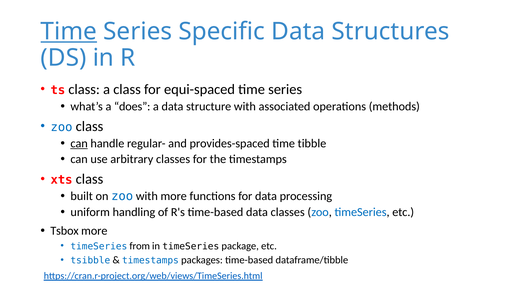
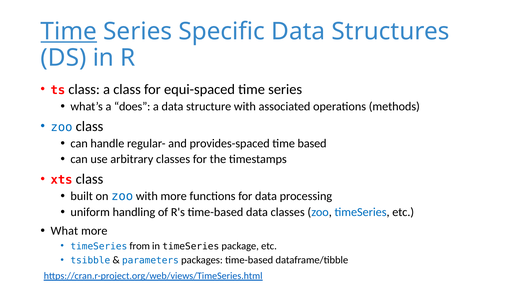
can underline: present -> none (79, 143)
tibble: tibble -> based (312, 143)
Tsbox: Tsbox -> What (64, 231)
timestamps: timestamps -> parameters (150, 261)
